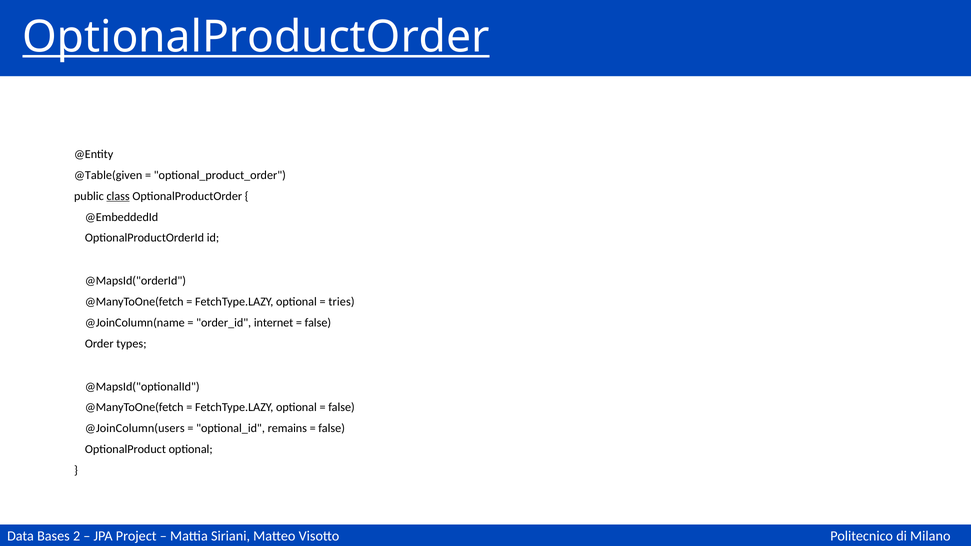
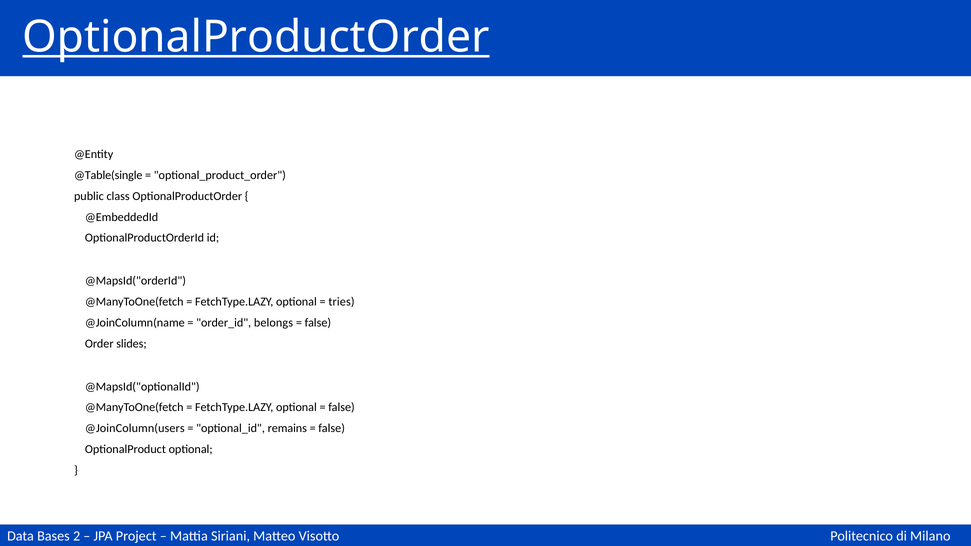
@Table(given: @Table(given -> @Table(single (108, 175)
class underline: present -> none (118, 196)
internet: internet -> belongs (273, 323)
types: types -> slides (131, 344)
